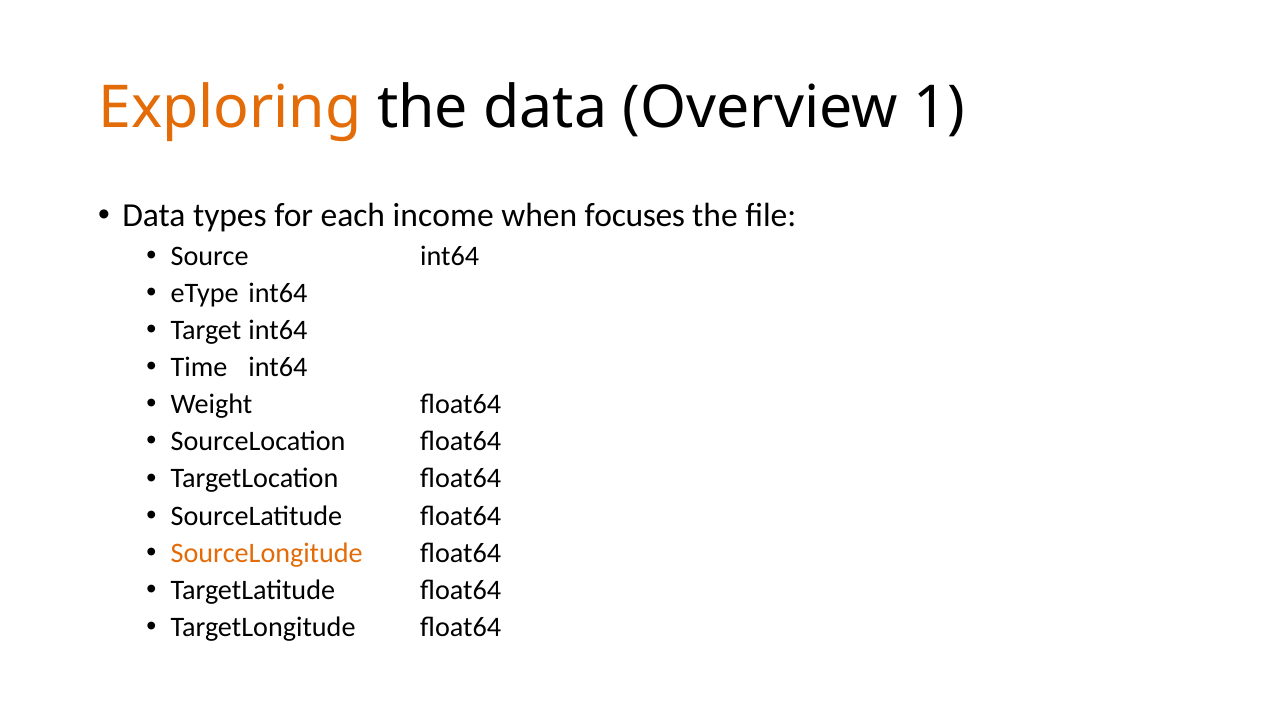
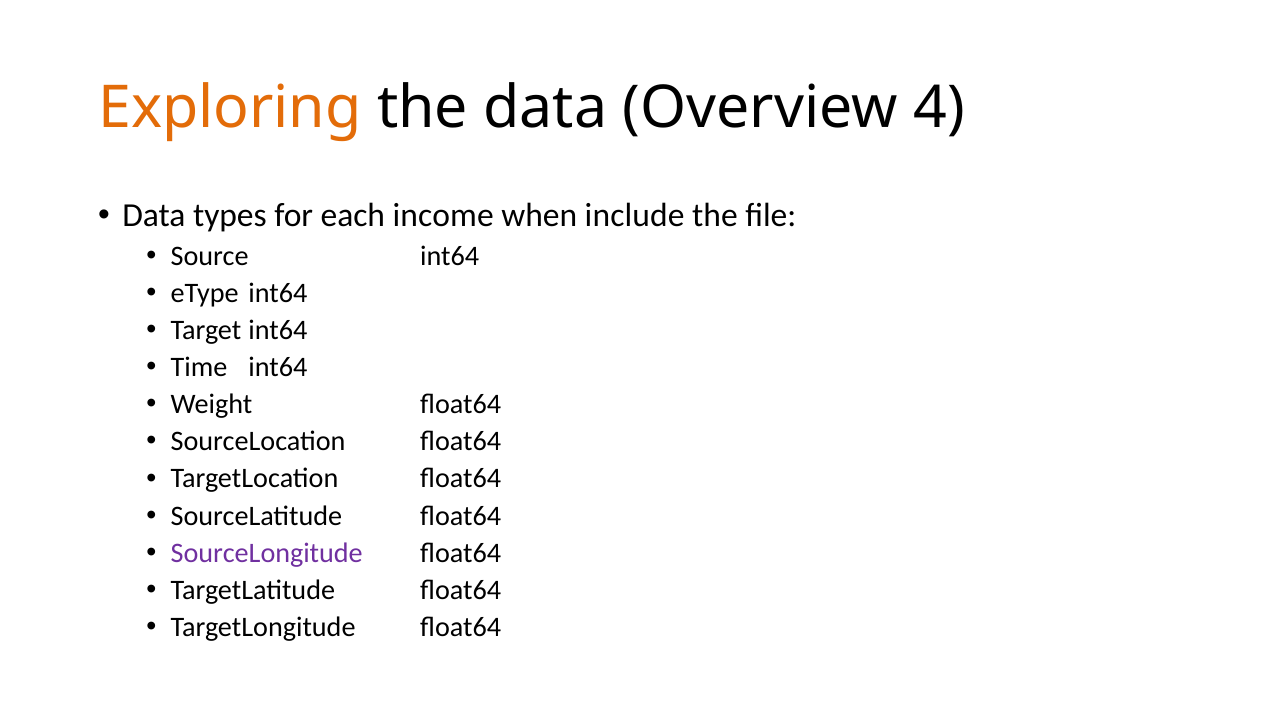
1: 1 -> 4 (939, 108)
focuses: focuses -> include (635, 216)
SourceLongitude colour: orange -> purple (267, 553)
